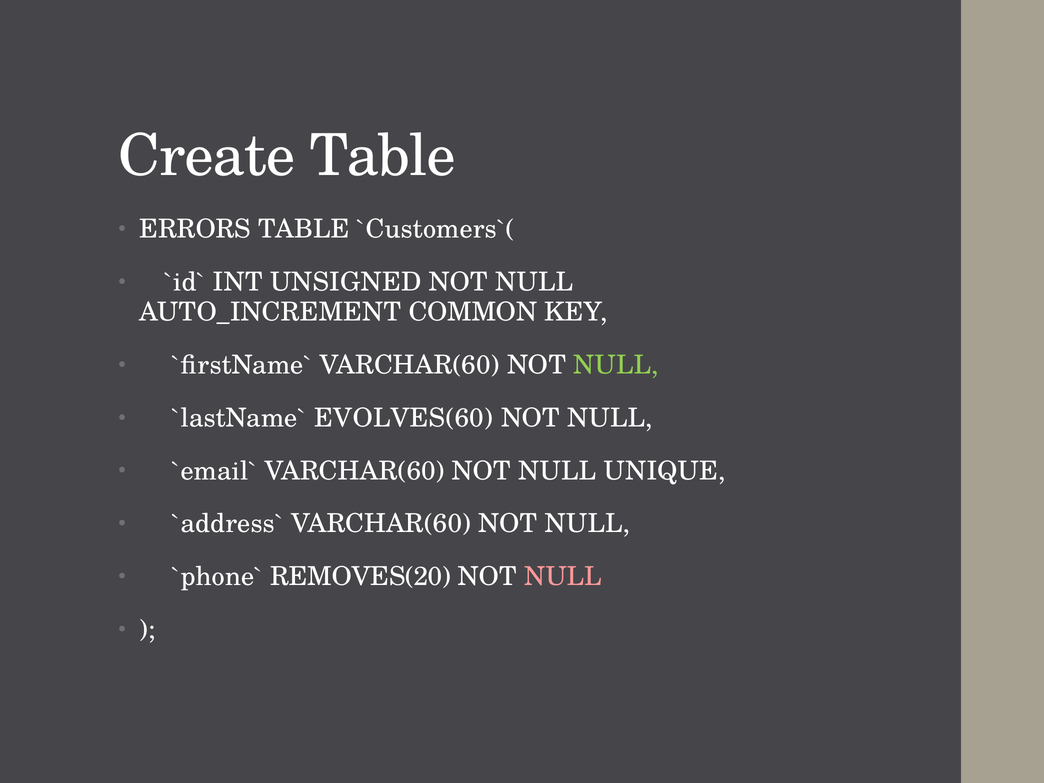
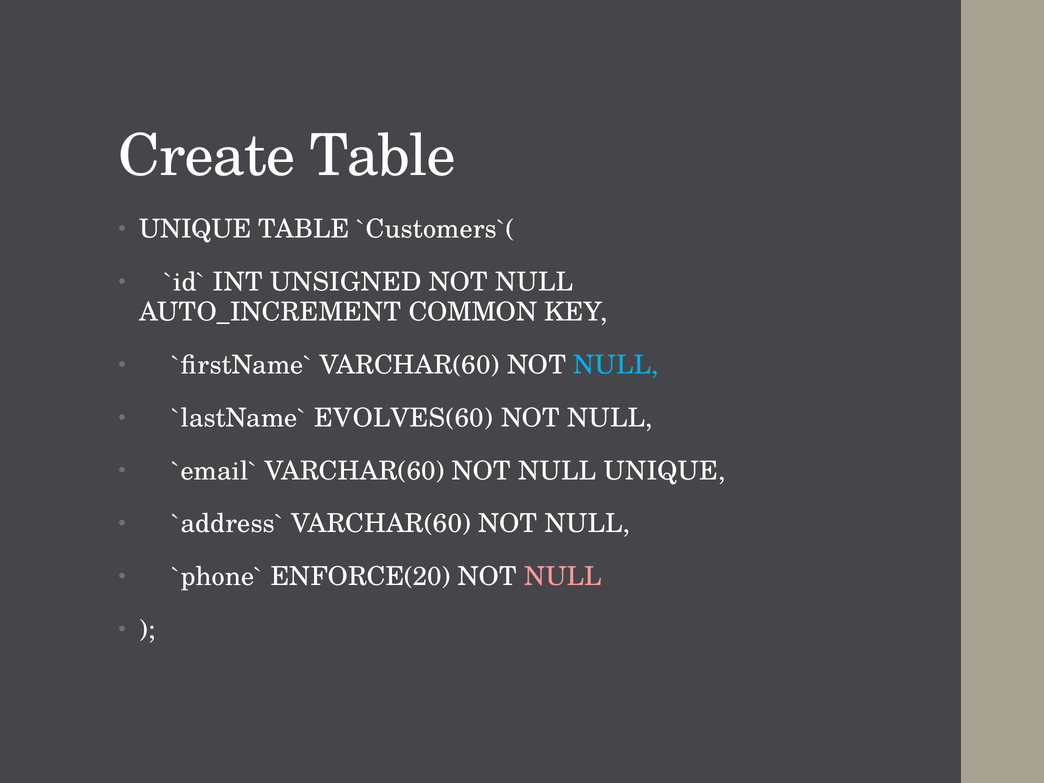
ERRORS: ERRORS -> UNIQUE (195, 229)
NULL colour: light green -> light blue (616, 365)
REMOVES(20: REMOVES(20 -> ENFORCE(20 (361, 577)
